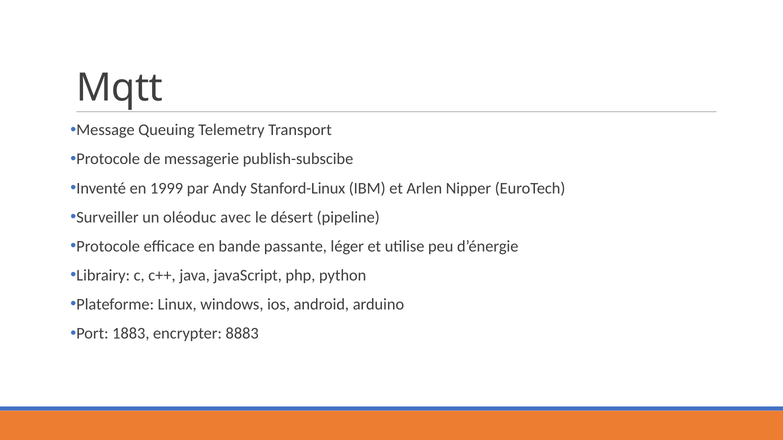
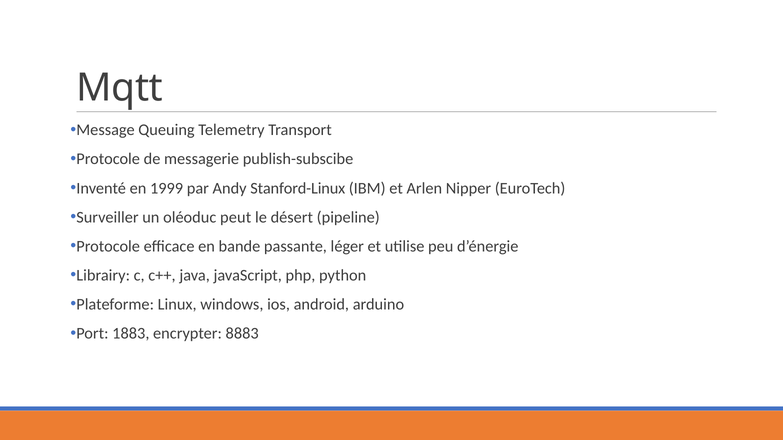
avec: avec -> peut (236, 217)
